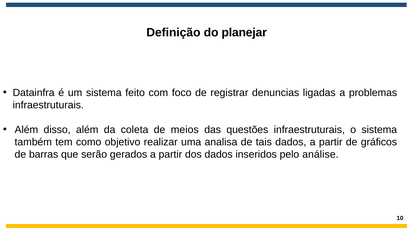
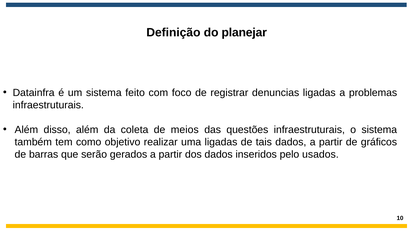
uma analisa: analisa -> ligadas (221, 142)
análise: análise -> usados (320, 155)
